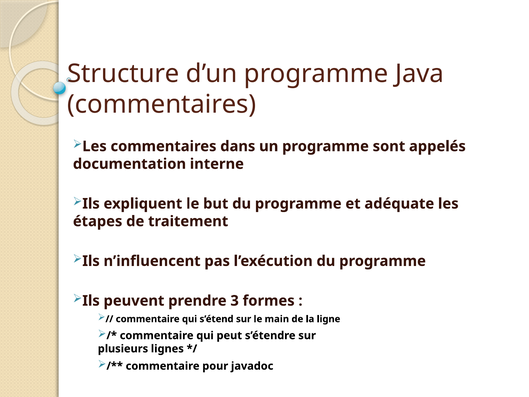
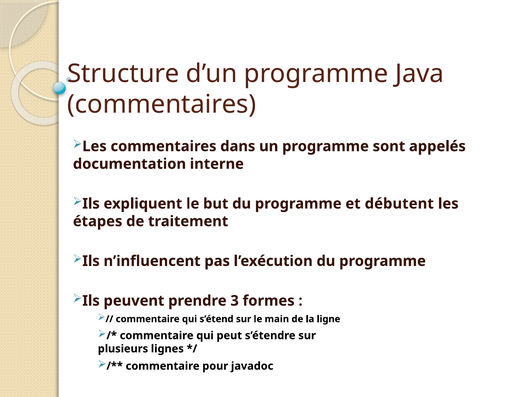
adéquate: adéquate -> débutent (399, 204)
